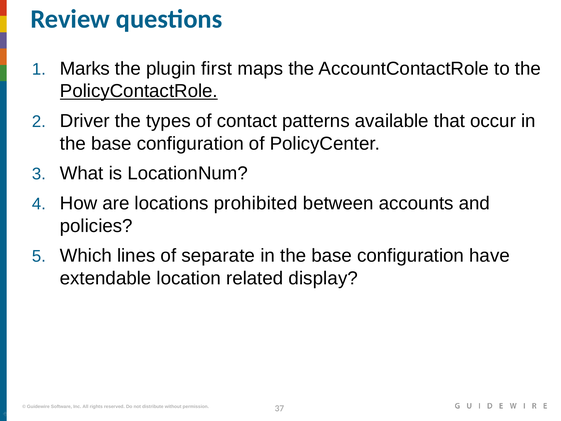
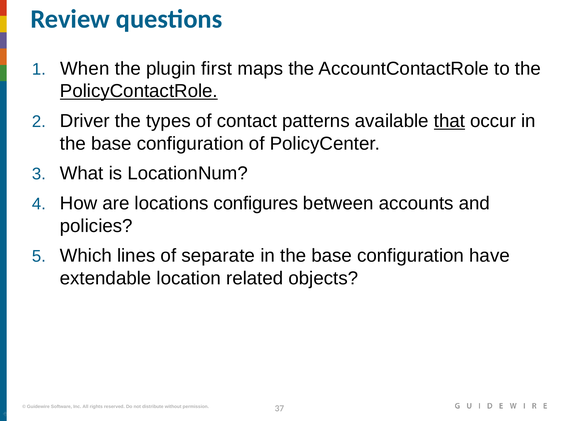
Marks: Marks -> When (85, 69)
that underline: none -> present (449, 121)
prohibited: prohibited -> configures (256, 203)
display: display -> objects (323, 278)
